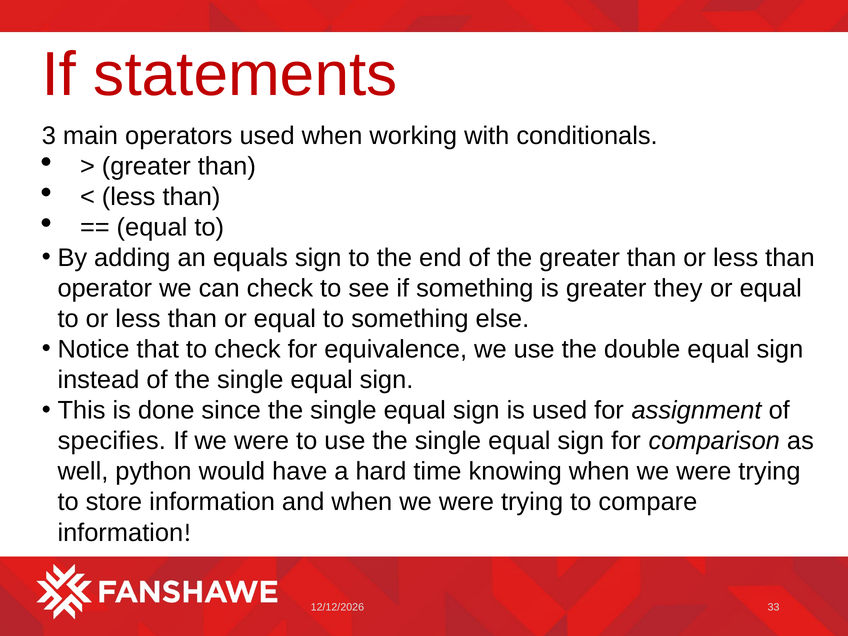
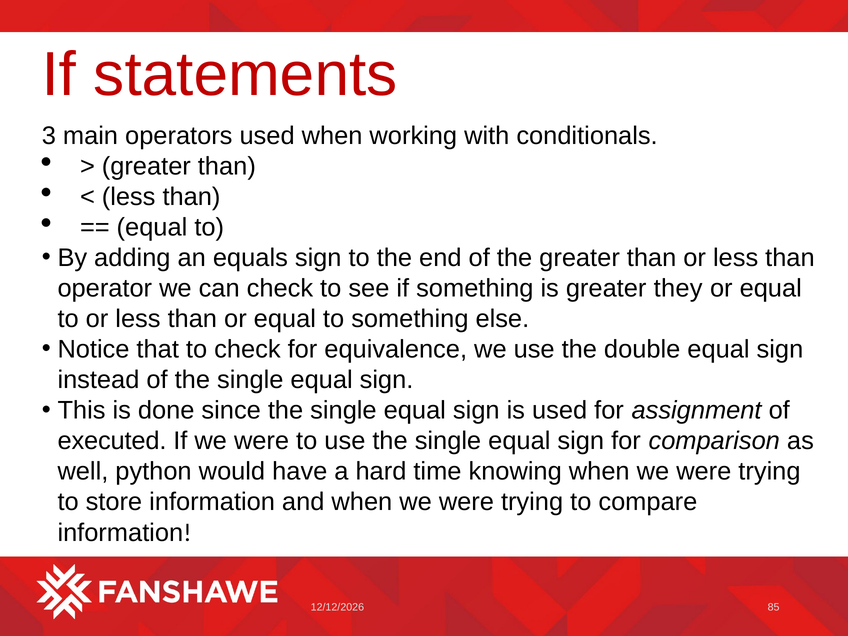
specifies: specifies -> executed (112, 441)
33: 33 -> 85 (774, 607)
